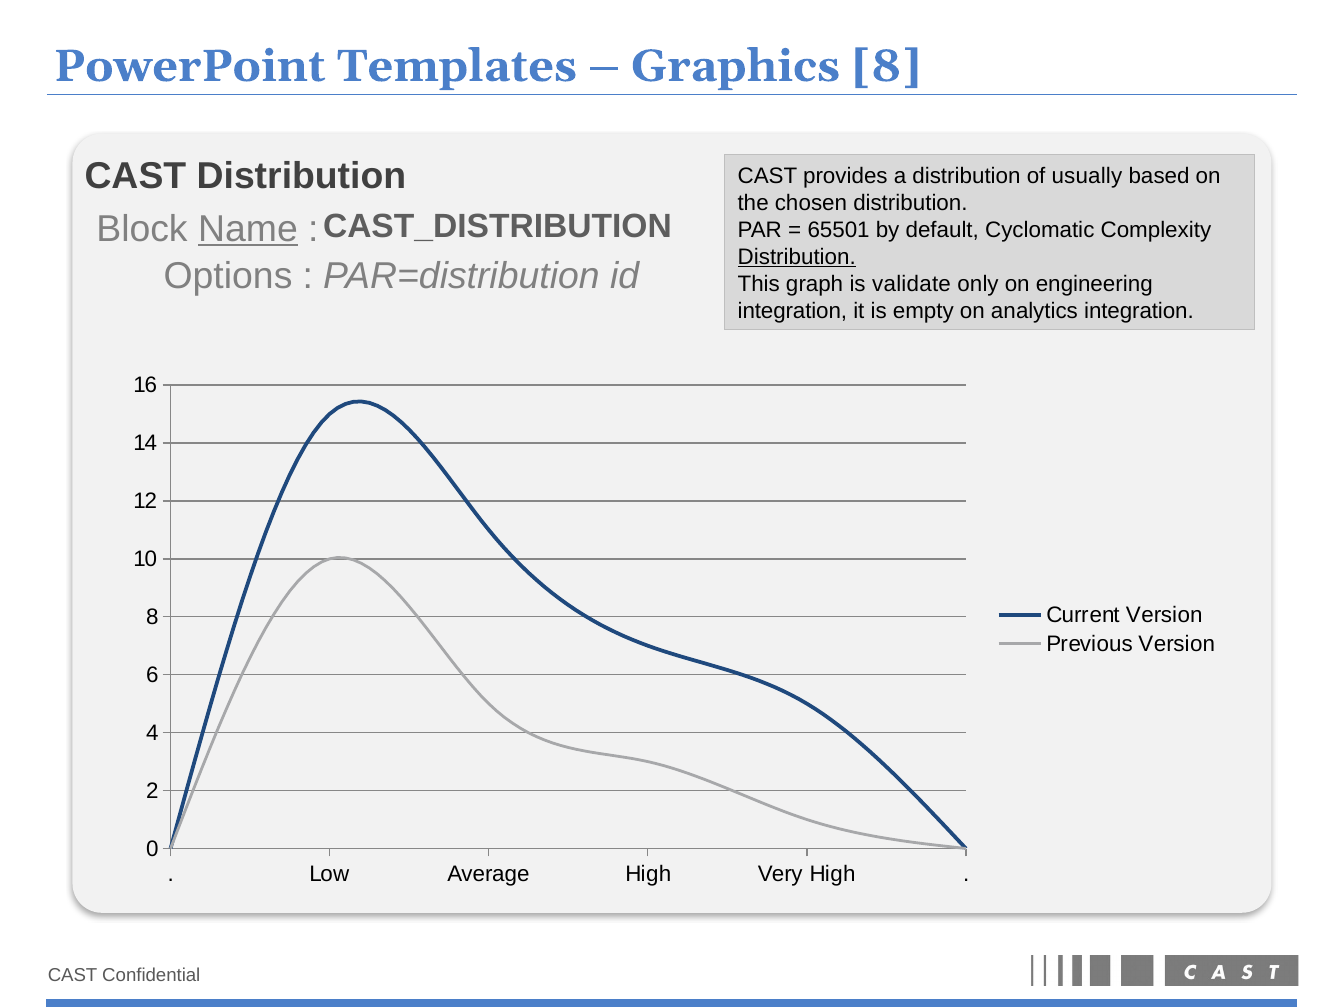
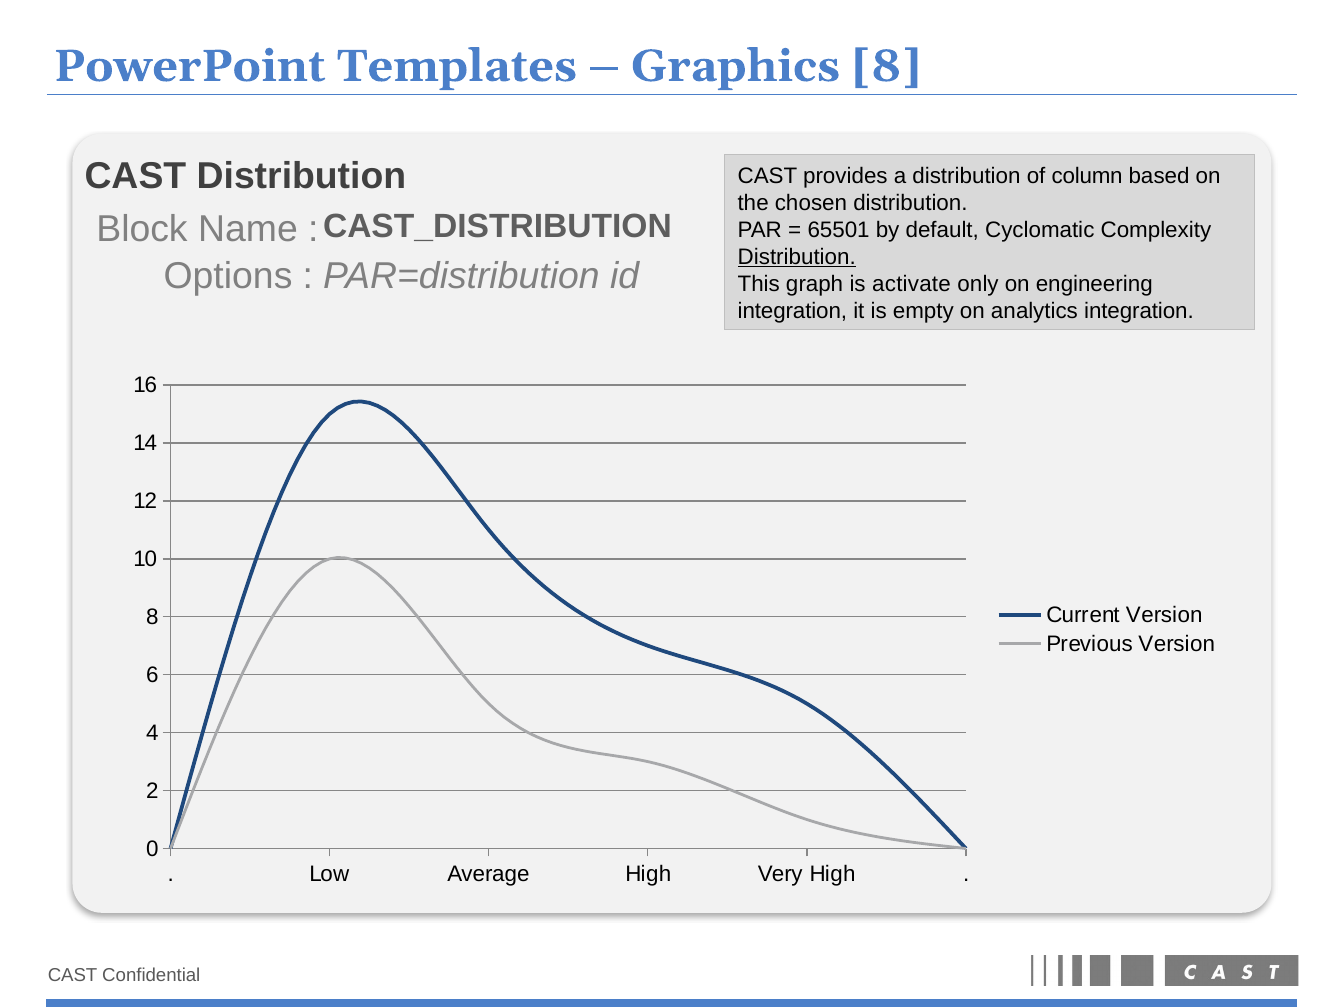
usually: usually -> column (1087, 176)
Name underline: present -> none (248, 229)
validate: validate -> activate (912, 284)
